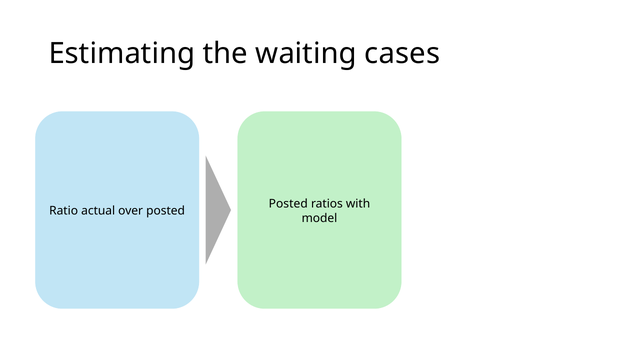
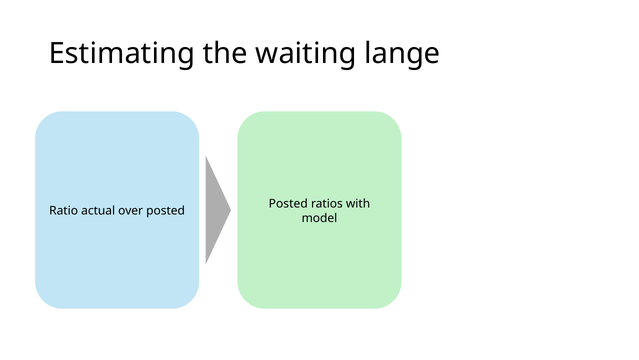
cases: cases -> lange (402, 54)
